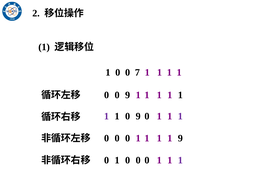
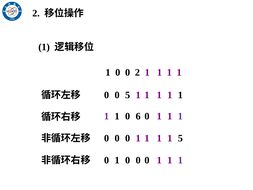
0 7: 7 -> 2 (137, 72)
0 0 9: 9 -> 5 (128, 95)
1 0 9: 9 -> 6 (138, 116)
1 9: 9 -> 5 (180, 138)
